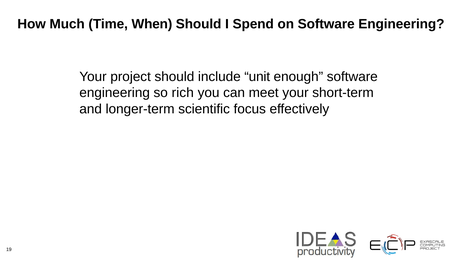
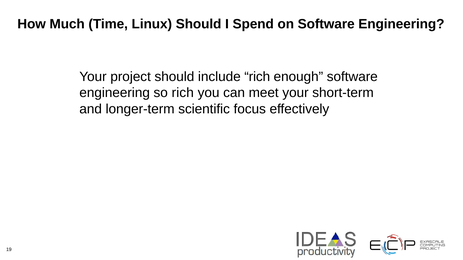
When: When -> Linux (152, 24)
include unit: unit -> rich (257, 77)
